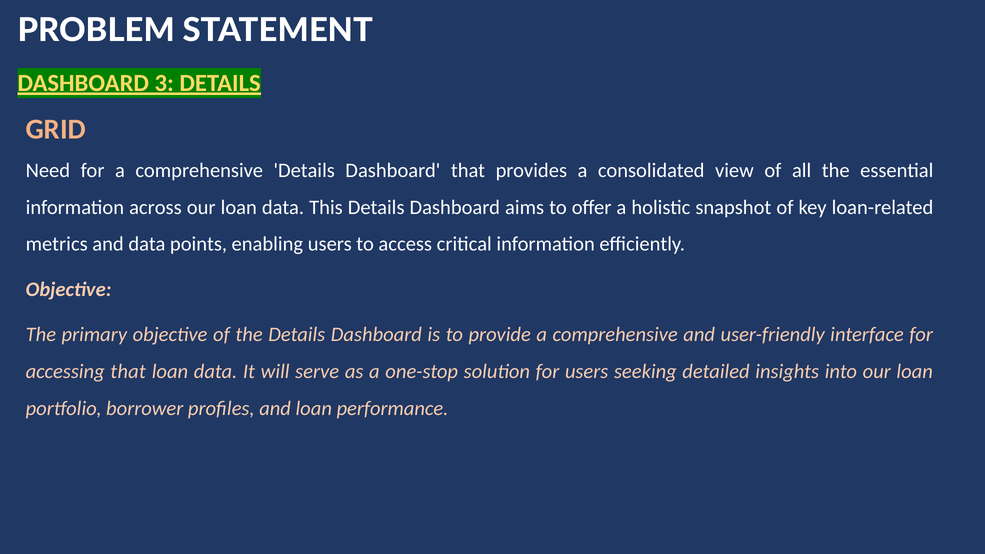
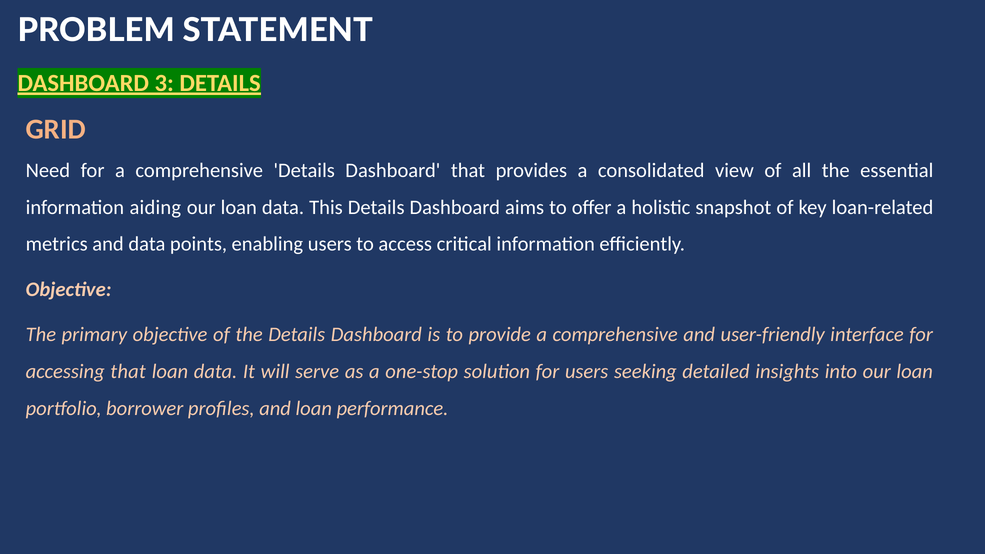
across: across -> aiding (155, 207)
